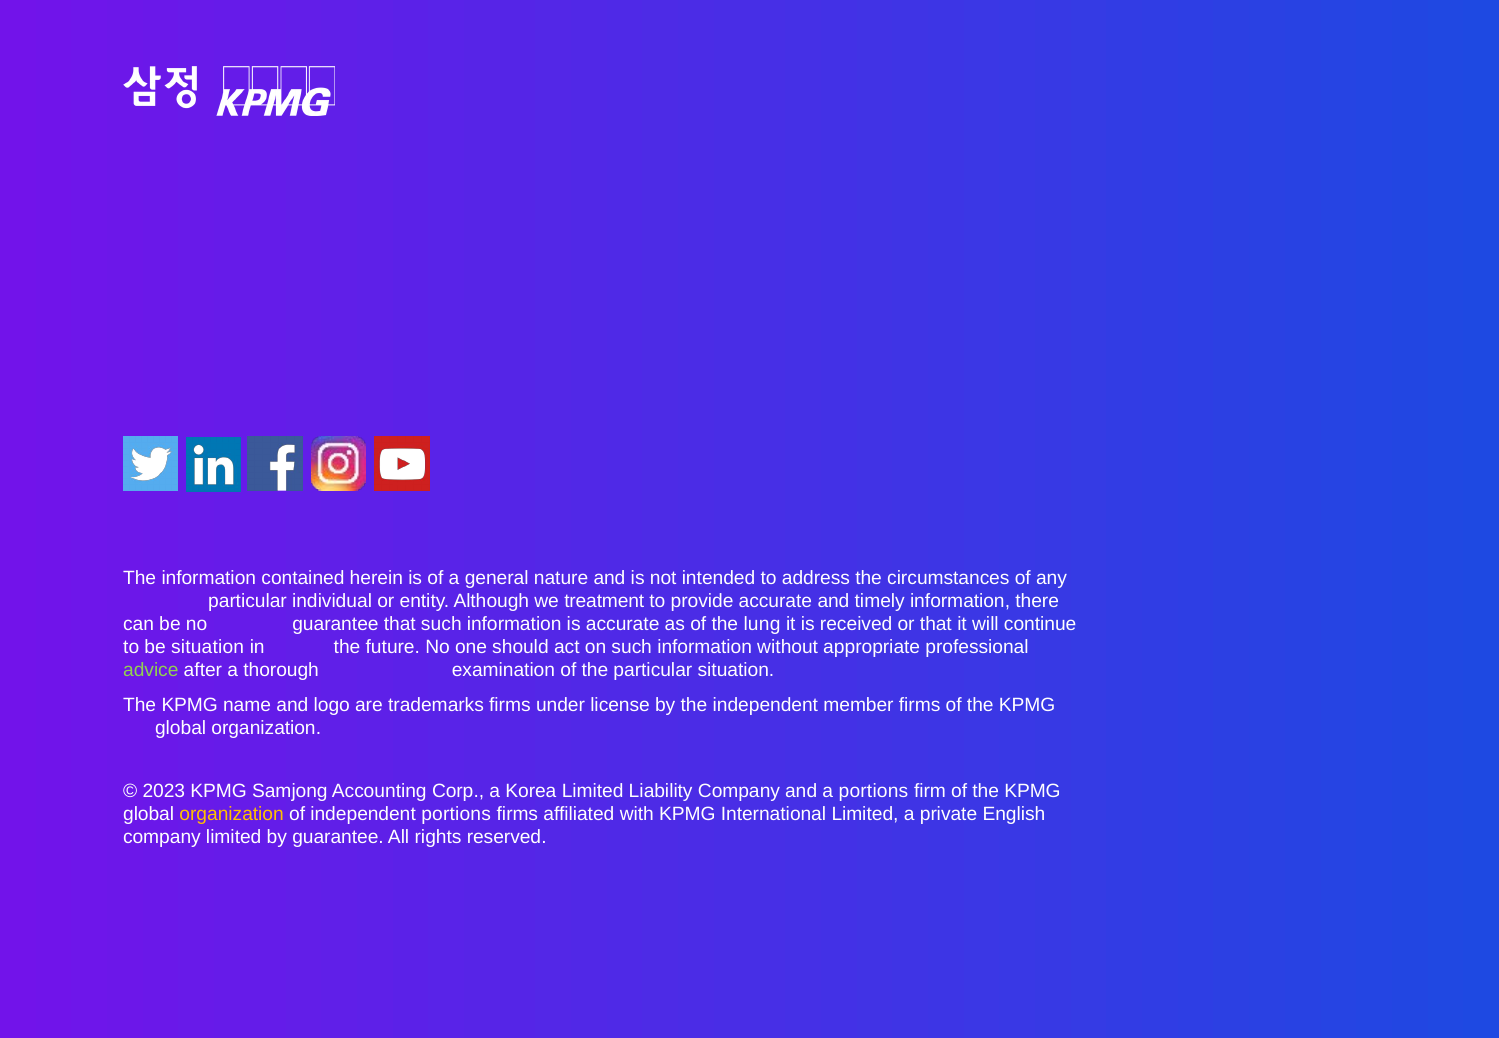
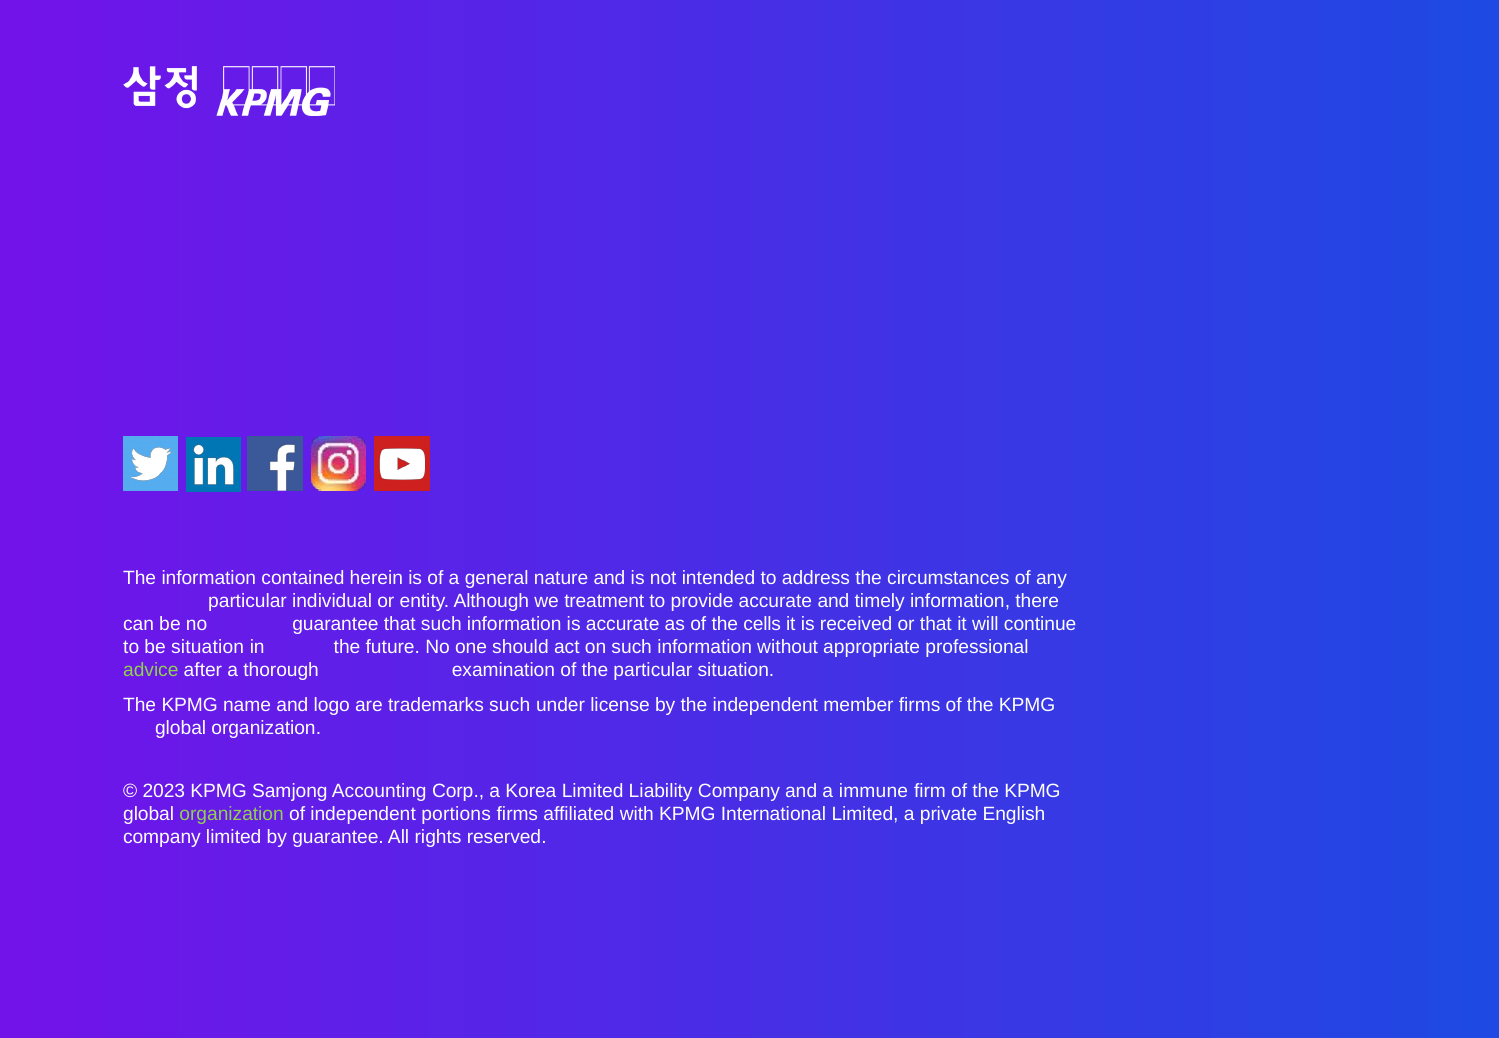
lung: lung -> cells (762, 624)
trademarks firms: firms -> such (510, 705)
a portions: portions -> immune (873, 791)
organization colour: yellow -> light green (232, 814)
